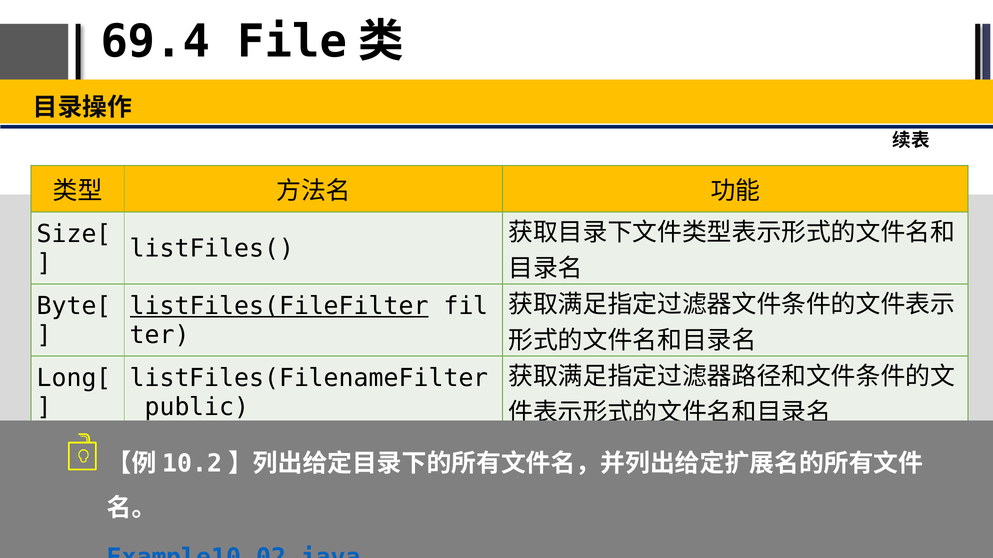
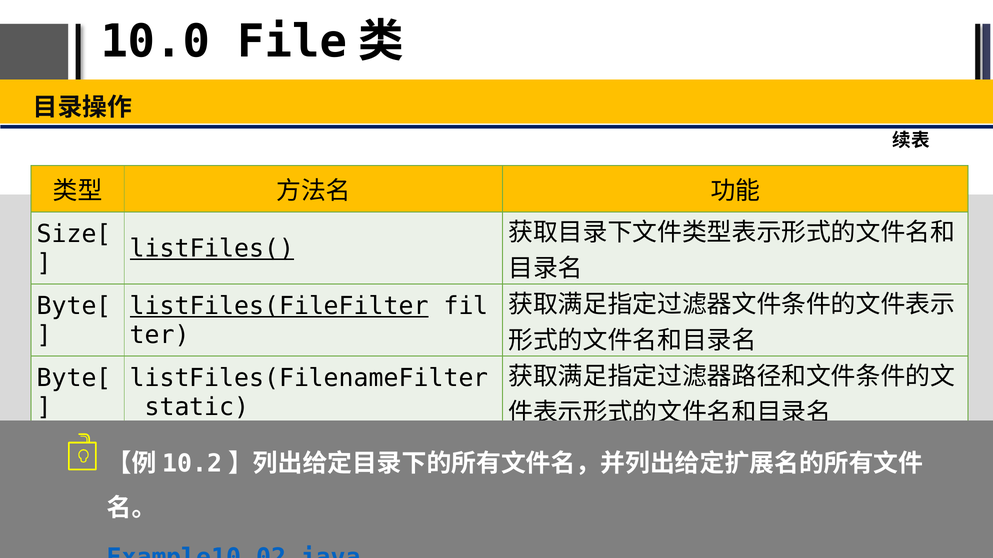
69.4: 69.4 -> 10.0 (155, 42)
listFiles( underline: none -> present (212, 249)
Long[: Long[ -> Byte[ (74, 378)
public: public -> static (197, 407)
